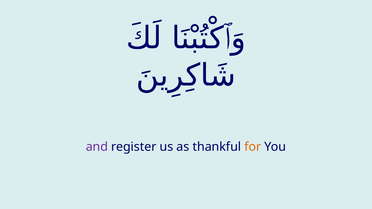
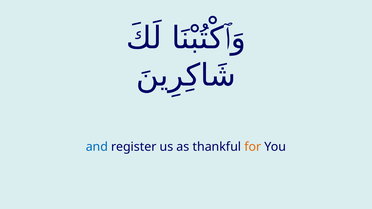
and colour: purple -> blue (97, 147)
